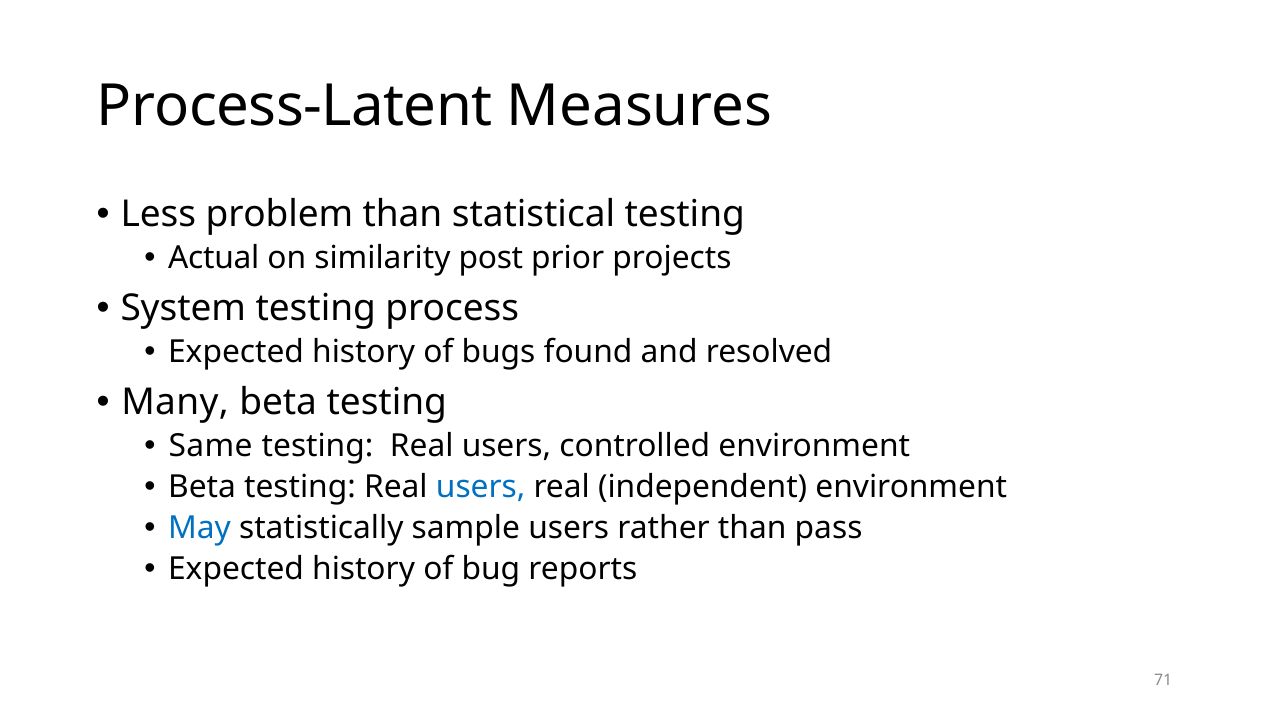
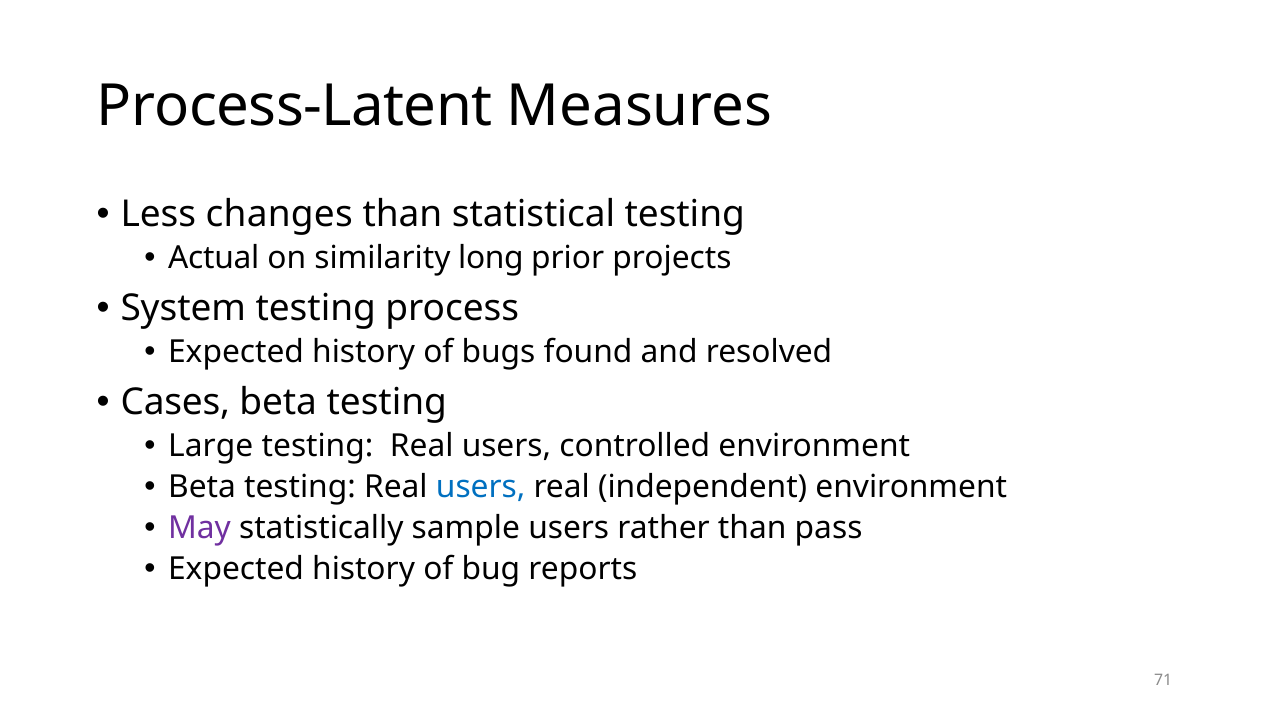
problem: problem -> changes (279, 215)
post: post -> long (491, 258)
Many: Many -> Cases (175, 403)
Same: Same -> Large (211, 446)
May colour: blue -> purple (199, 528)
